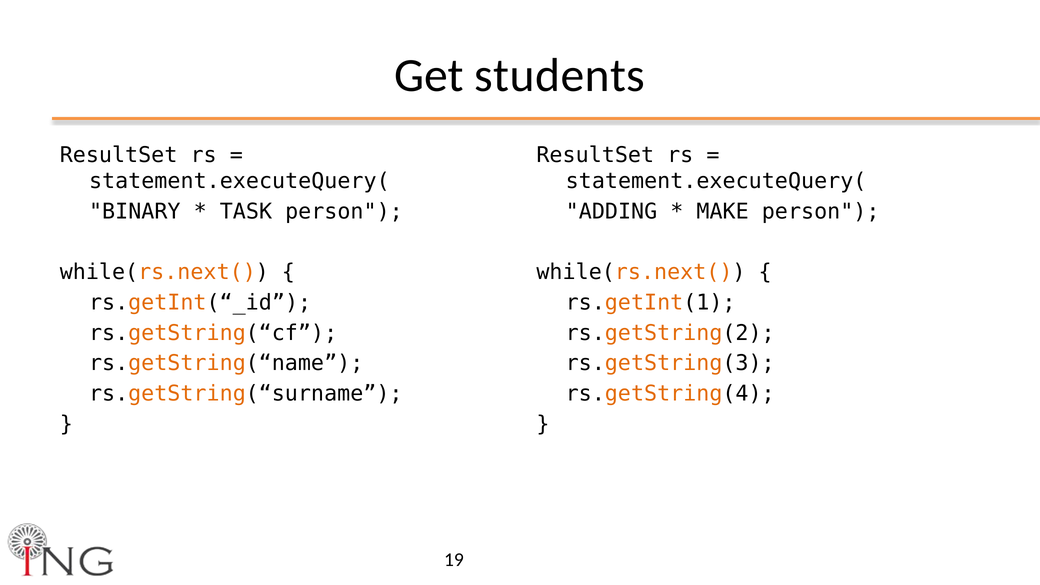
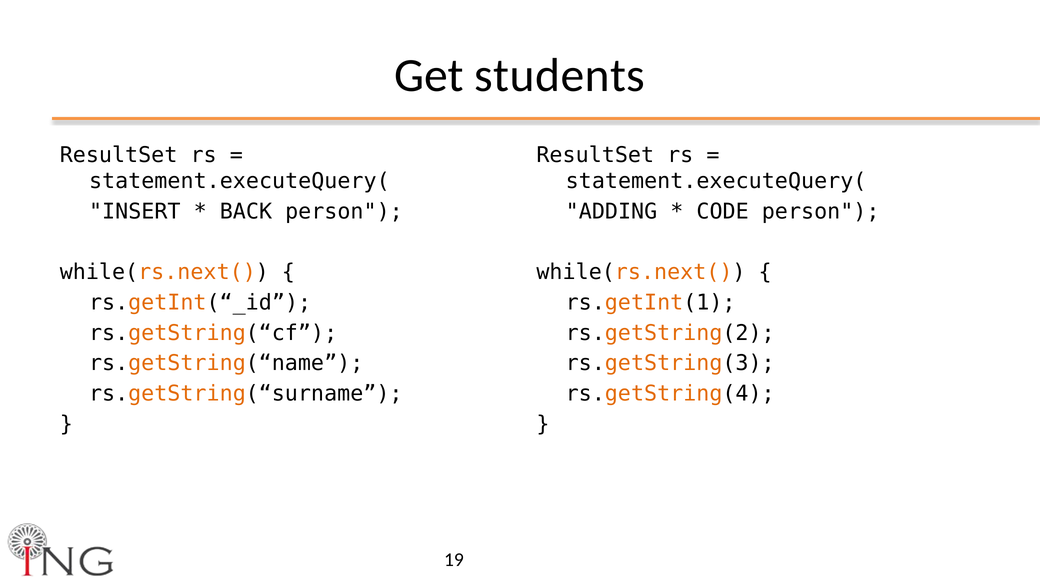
BINARY: BINARY -> INSERT (135, 211)
TASK: TASK -> BACK (246, 211)
MAKE: MAKE -> CODE (723, 211)
